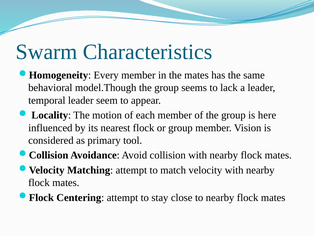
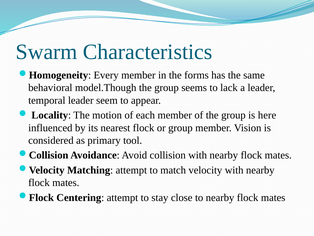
the mates: mates -> forms (197, 75)
